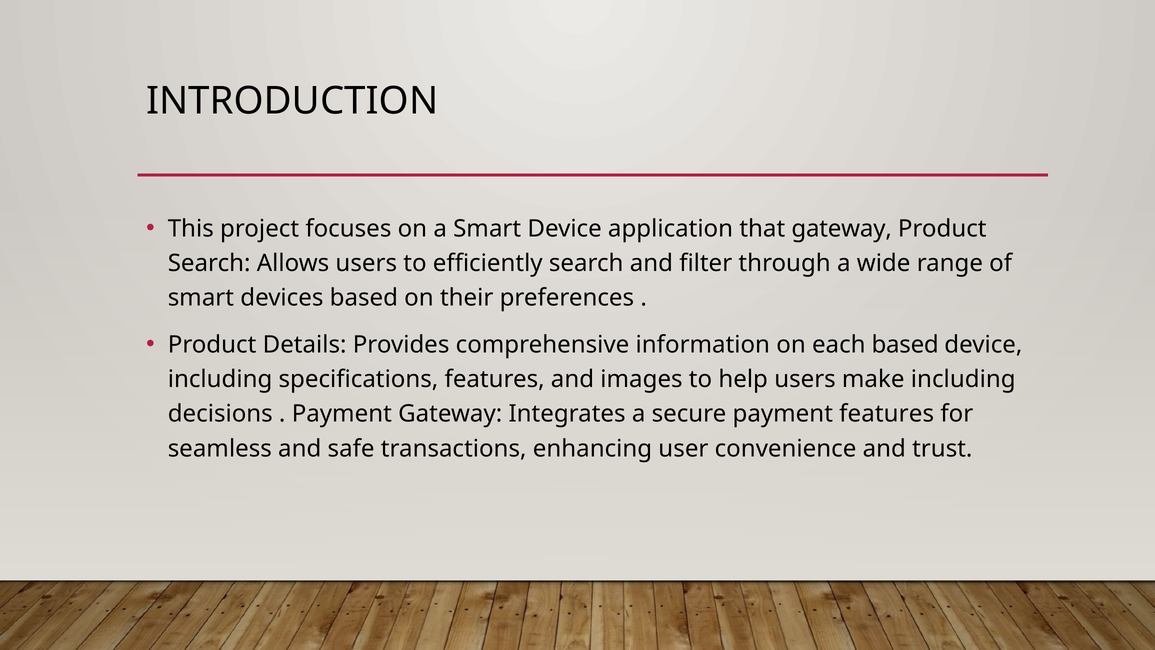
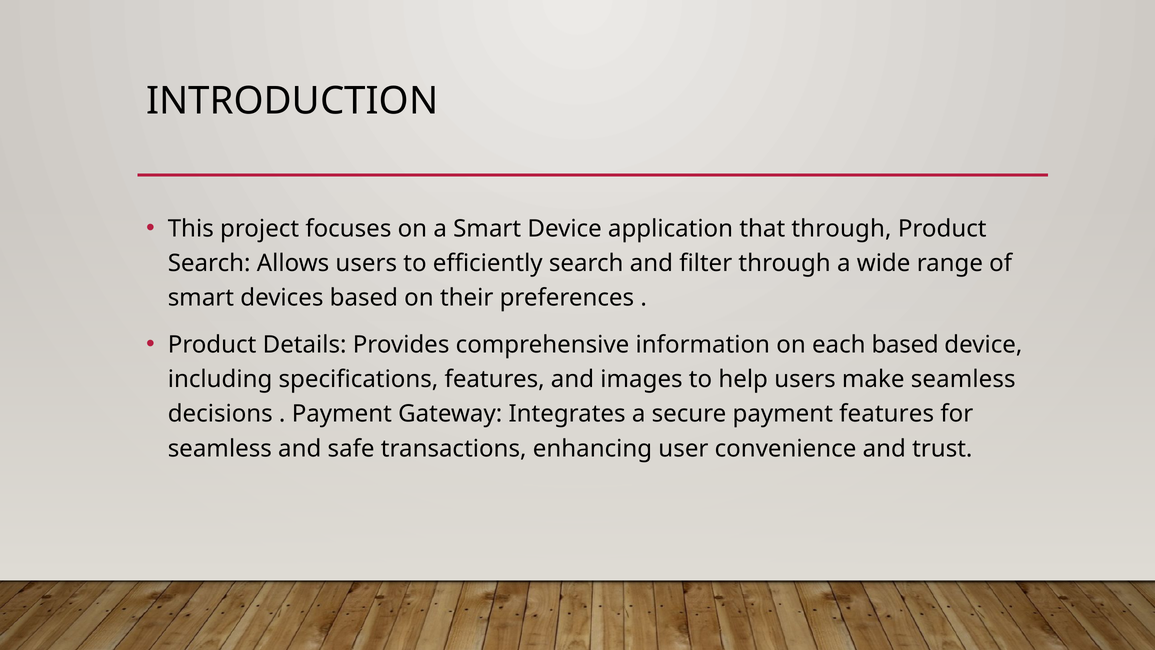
that gateway: gateway -> through (841, 229)
make including: including -> seamless (963, 379)
